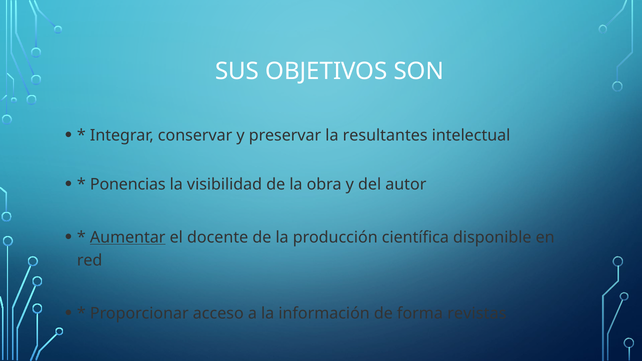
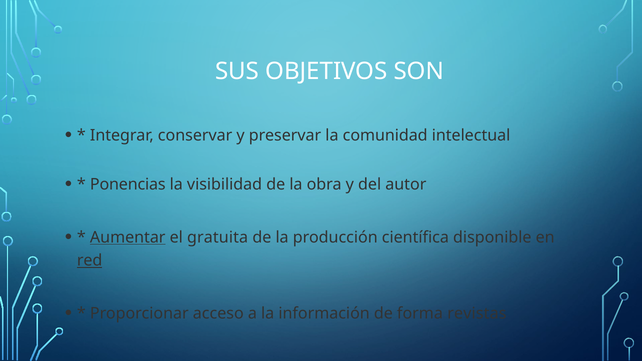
resultantes: resultantes -> comunidad (385, 135)
docente: docente -> gratuita (218, 237)
red underline: none -> present (90, 261)
